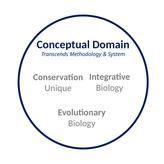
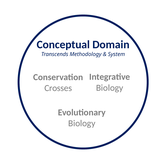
Unique: Unique -> Crosses (58, 88)
